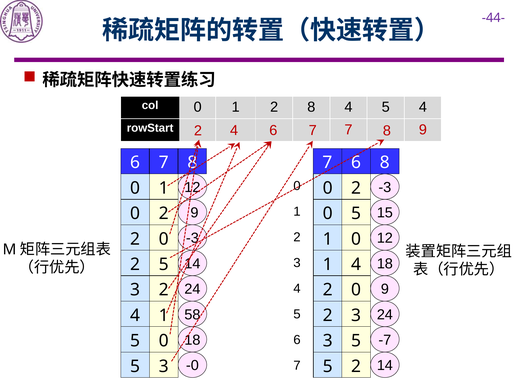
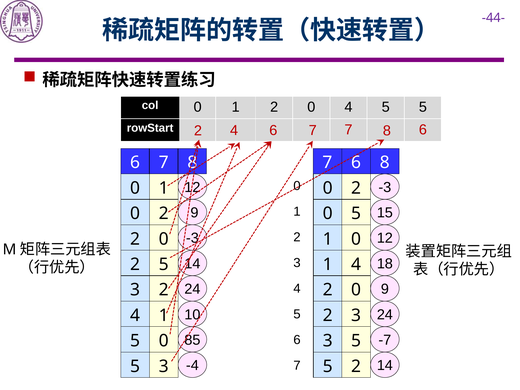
1 2 8: 8 -> 0 (311, 107)
4 5 4: 4 -> 5 (423, 107)
9: 9 -> 6 (423, 130)
58: 58 -> 10 (192, 315)
5 18: 18 -> 85 (192, 340)
-0: -0 -> -4 (192, 365)
